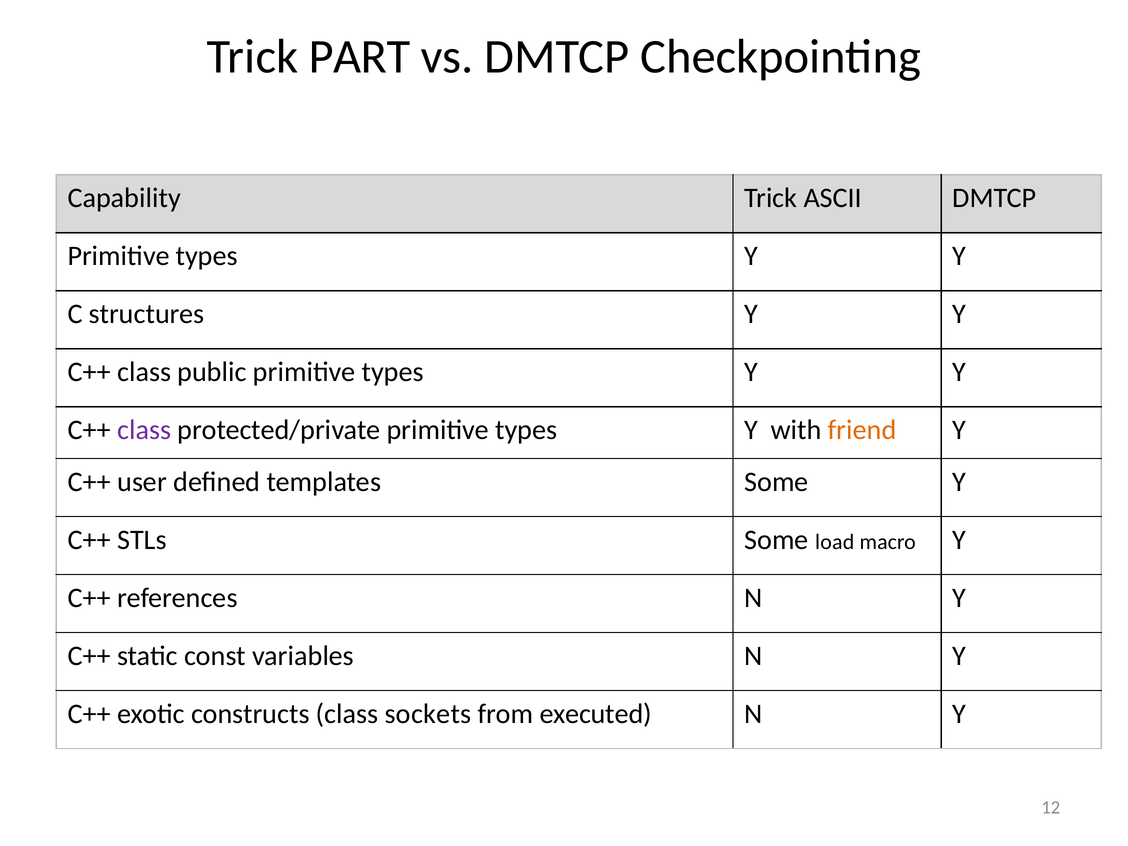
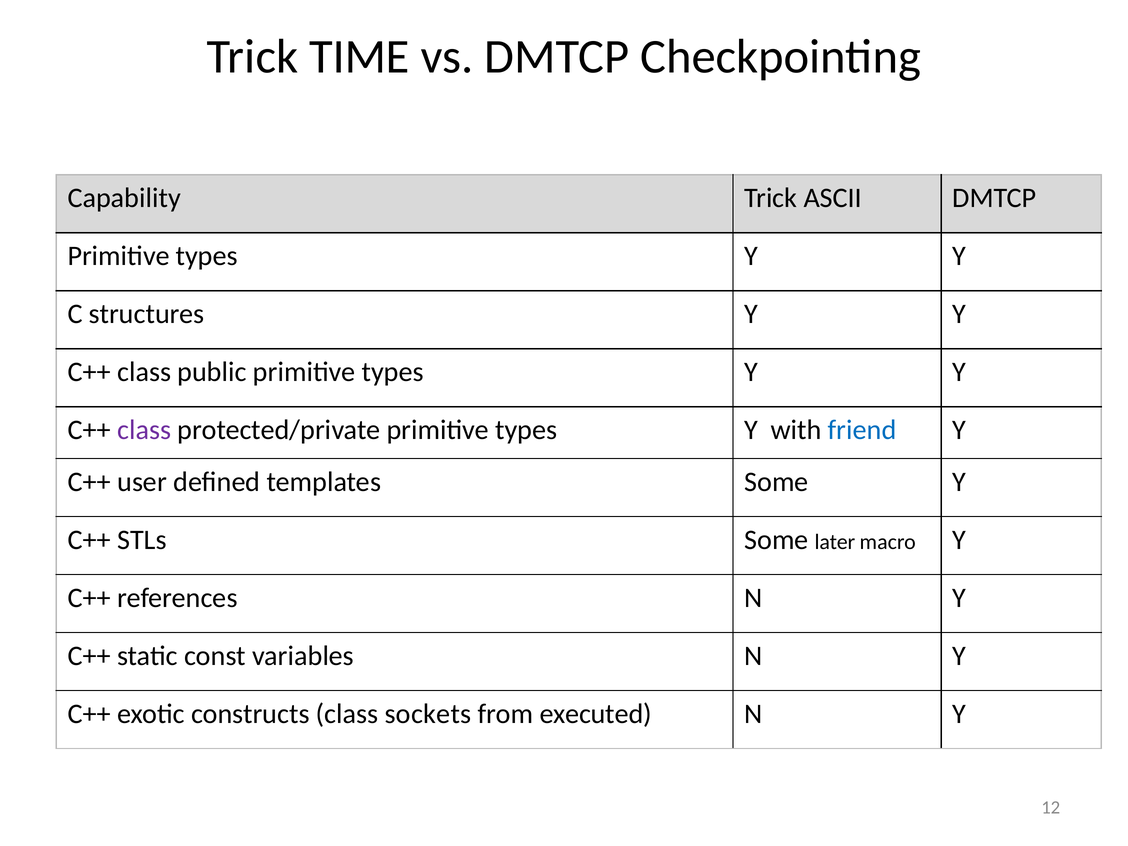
PART: PART -> TIME (359, 57)
friend colour: orange -> blue (862, 430)
load: load -> later (835, 542)
